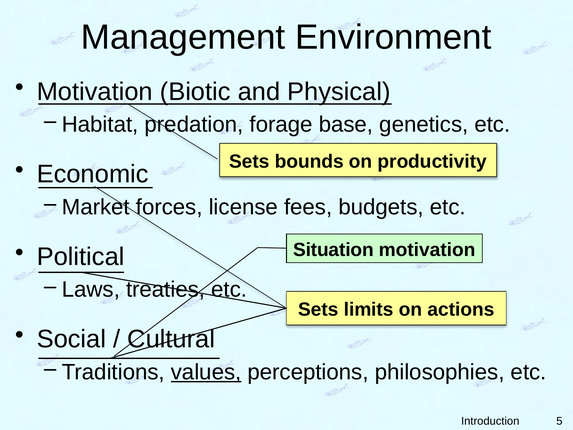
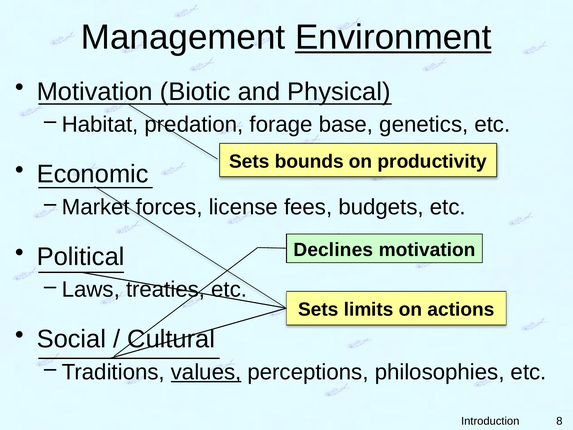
Environment underline: none -> present (393, 37)
Situation: Situation -> Declines (333, 250)
5: 5 -> 8 (559, 421)
